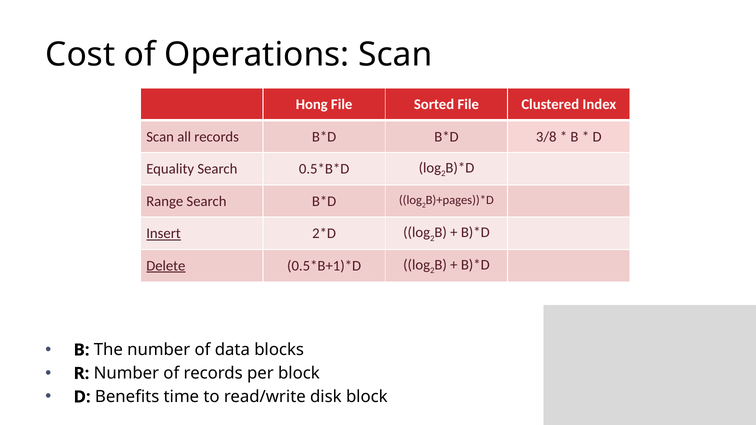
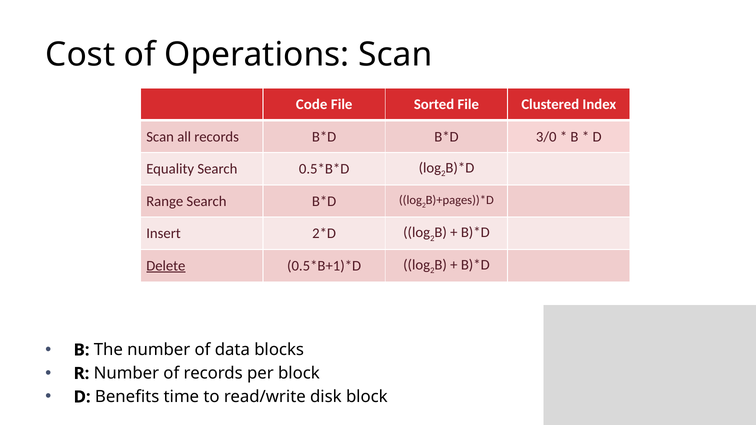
Hong: Hong -> Code (312, 104)
3/8: 3/8 -> 3/0 (546, 137)
Insert underline: present -> none (164, 234)
